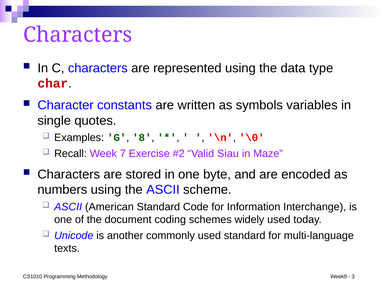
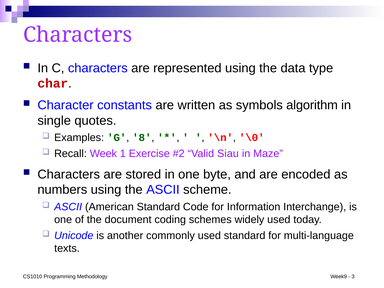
variables: variables -> algorithm (312, 105)
7: 7 -> 1 (123, 154)
